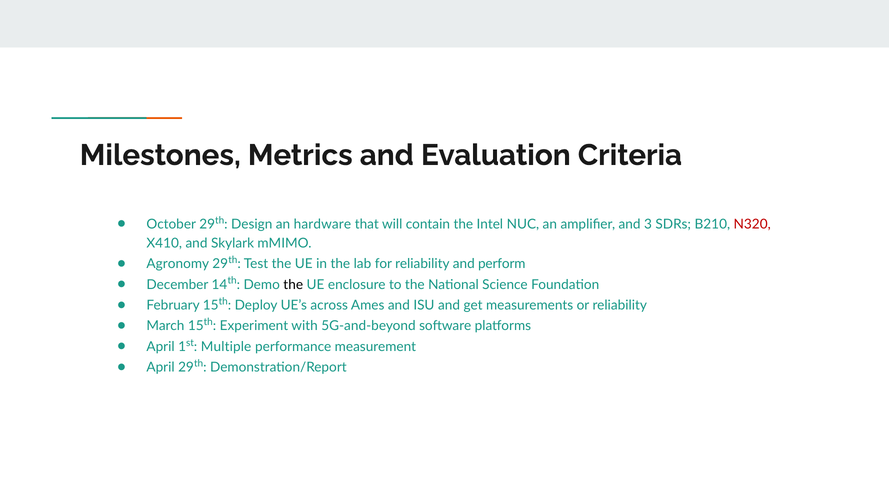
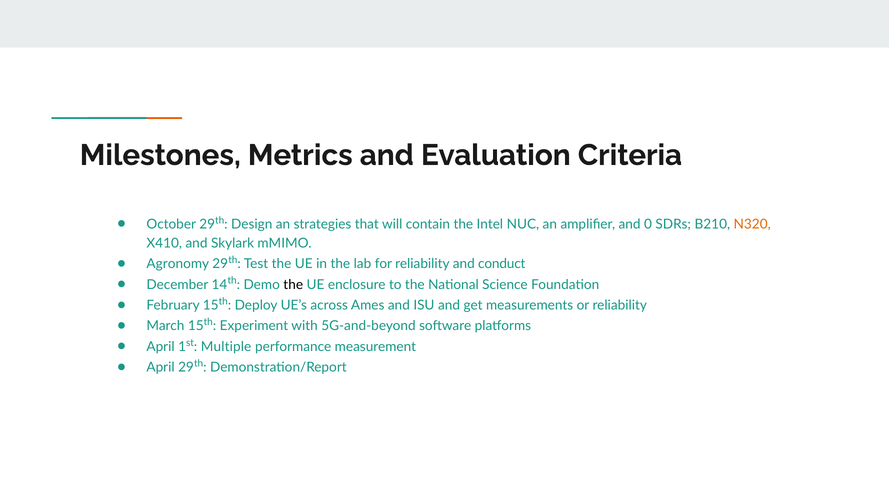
hardware: hardware -> strategies (322, 224)
3: 3 -> 0 (648, 224)
N320 colour: red -> orange (752, 224)
perform: perform -> conduct (502, 264)
